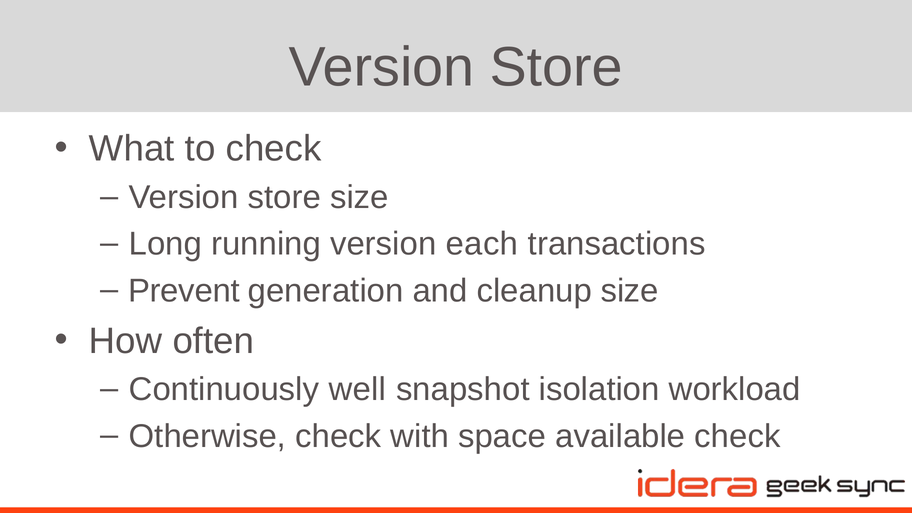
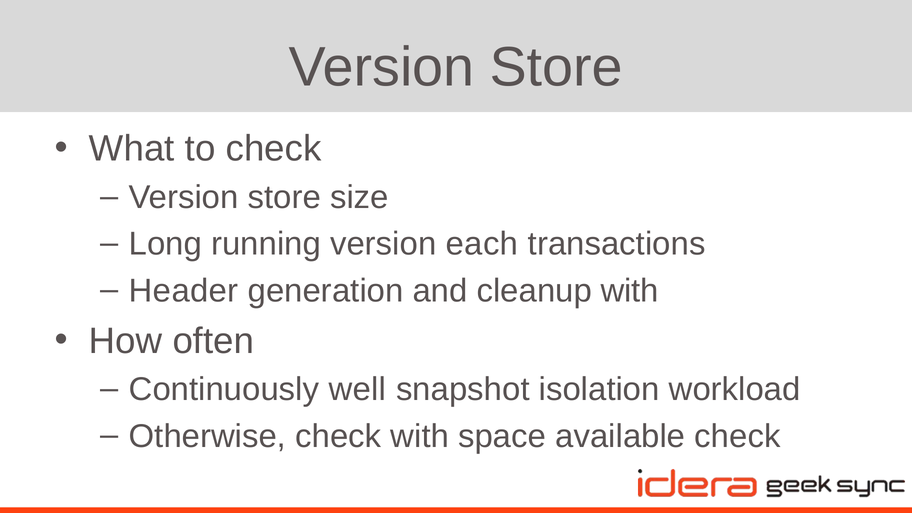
Prevent: Prevent -> Header (184, 291)
cleanup size: size -> with (630, 291)
